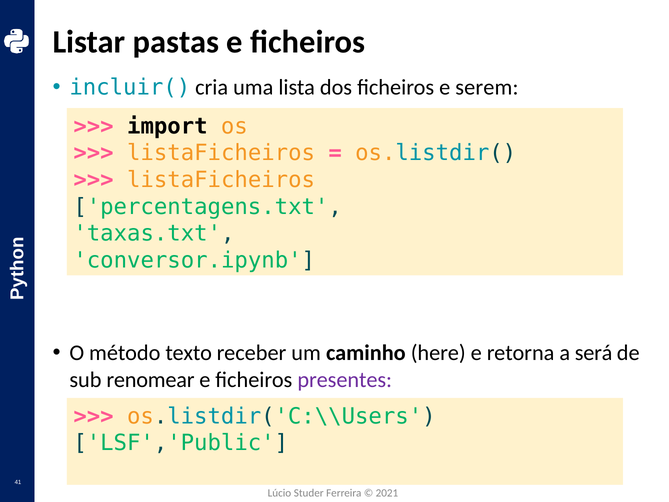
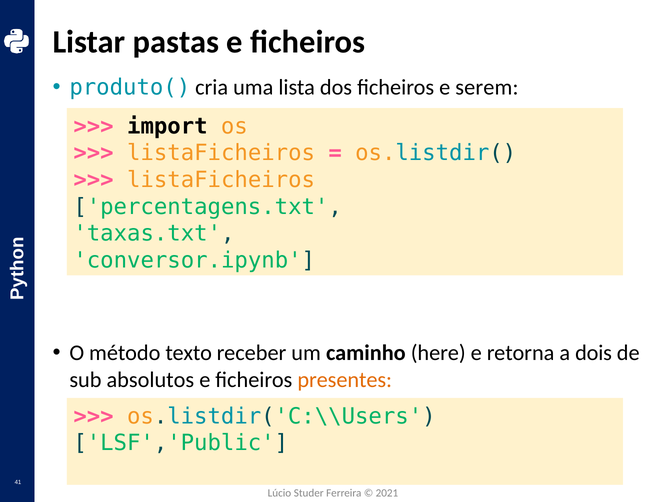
incluir(: incluir( -> produto( (130, 88)
será: será -> dois (594, 353)
renomear: renomear -> absolutos (150, 380)
presentes colour: purple -> orange (345, 380)
